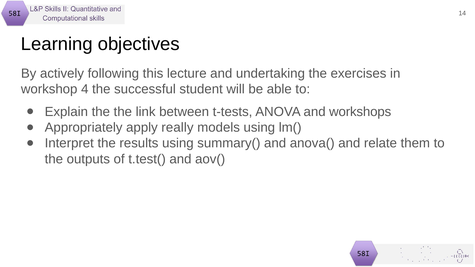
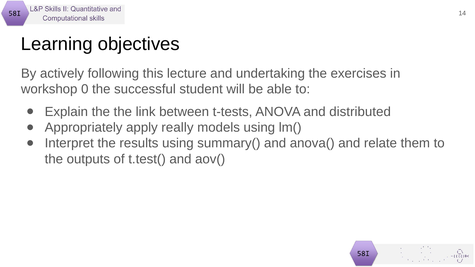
4: 4 -> 0 (85, 89)
workshops: workshops -> distributed (360, 112)
